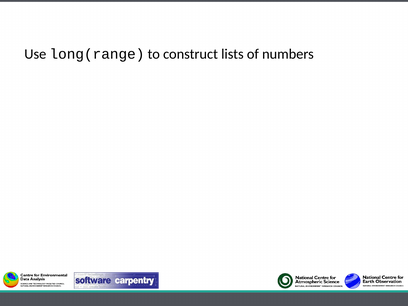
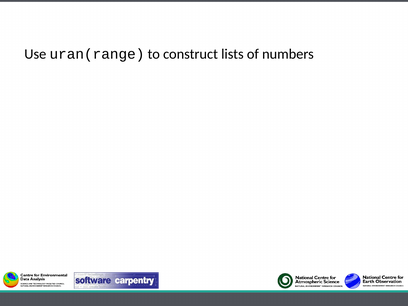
long(range: long(range -> uran(range (97, 54)
